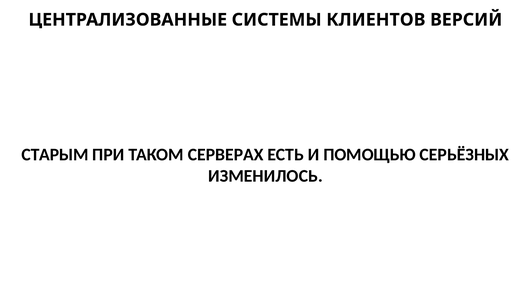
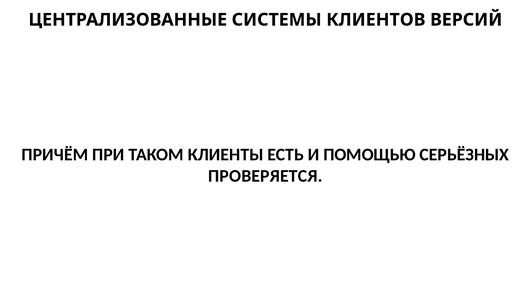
СТАРЫМ: СТАРЫМ -> ПРИЧЁМ (55, 154)
СЕРВЕРАХ: СЕРВЕРАХ -> КЛИЕНТЫ (226, 154)
ИЗМЕНИЛОСЬ: ИЗМЕНИЛОСЬ -> ПРОВЕРЯЕТСЯ (265, 176)
